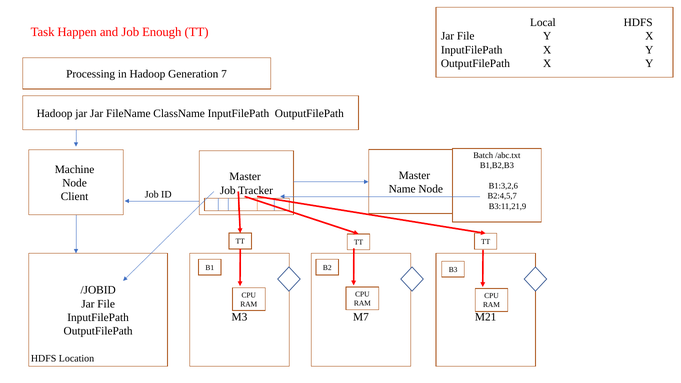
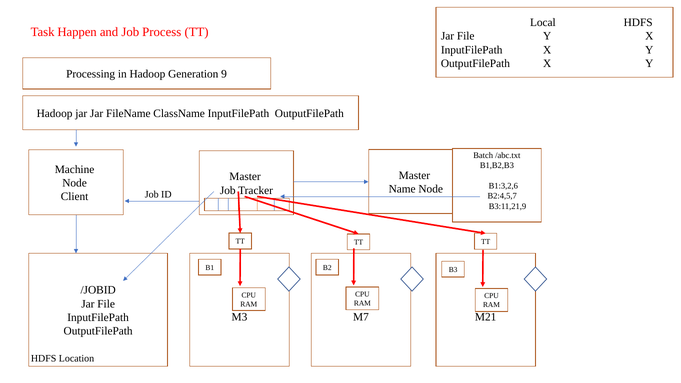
Enough: Enough -> Process (162, 32)
7: 7 -> 9 (224, 74)
